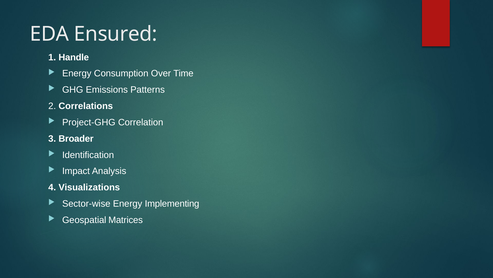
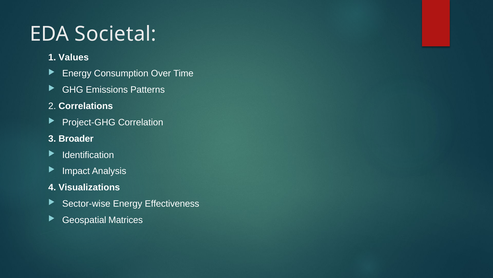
Ensured: Ensured -> Societal (115, 34)
Handle: Handle -> Values (74, 57)
Implementing: Implementing -> Effectiveness (172, 203)
